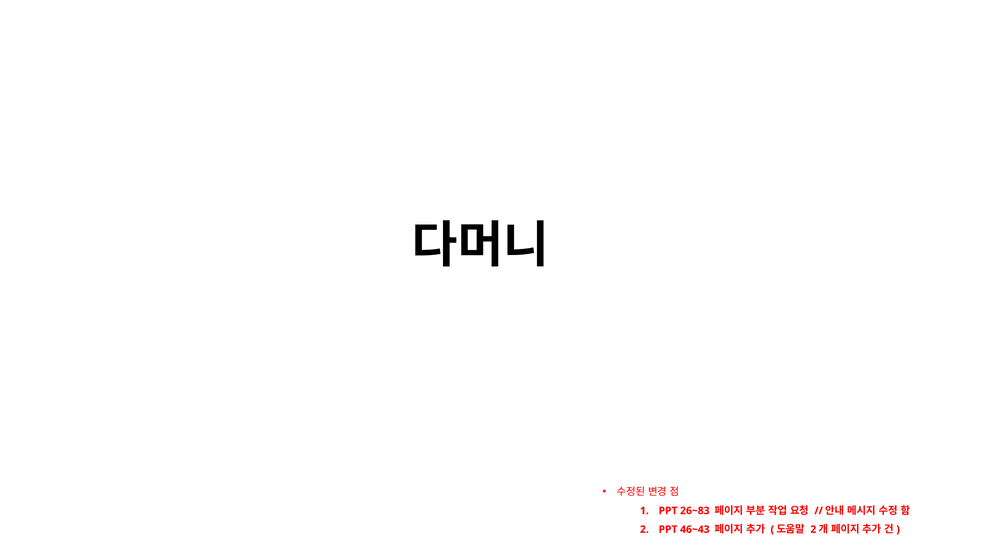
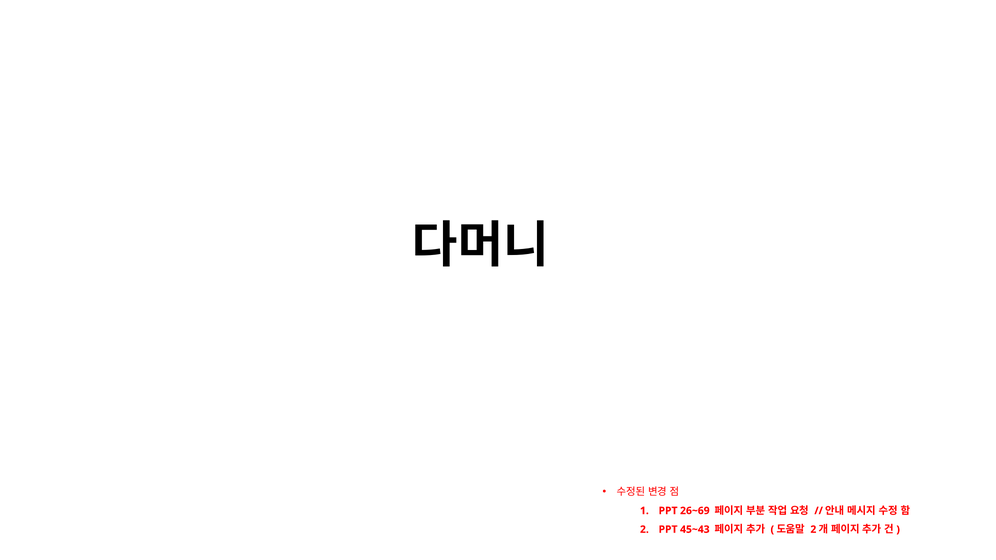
26~83: 26~83 -> 26~69 (695, 511)
46~43: 46~43 -> 45~43 (695, 530)
